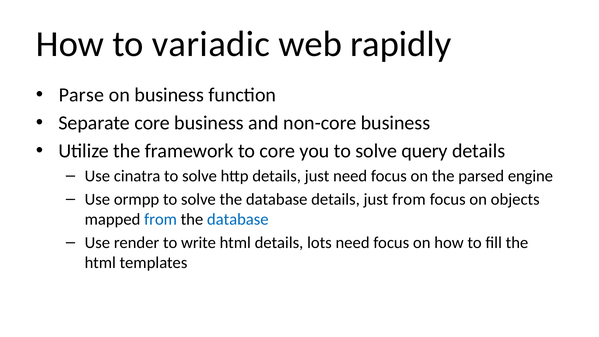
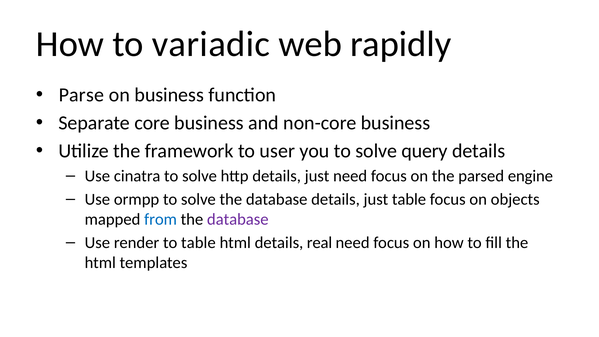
to core: core -> user (277, 151)
just from: from -> table (409, 199)
database colour: blue -> purple (238, 219)
to write: write -> table (198, 243)
lots: lots -> real (320, 243)
